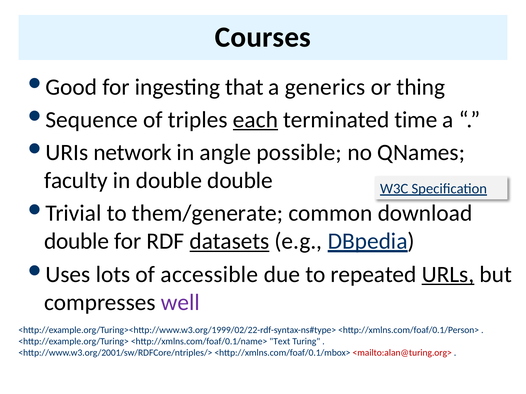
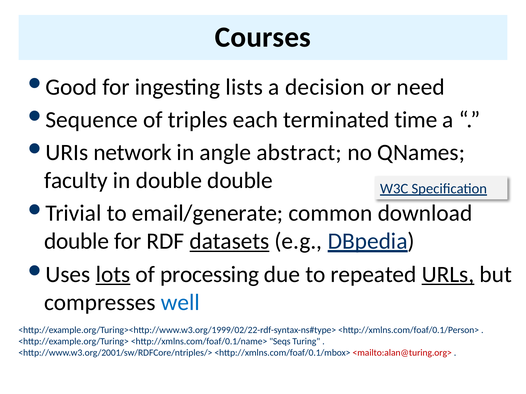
that: that -> lists (244, 87)
generics: generics -> decision (325, 87)
thing: thing -> need (421, 87)
each underline: present -> none (255, 120)
possible: possible -> abstract (299, 153)
them/generate: them/generate -> email/generate (208, 213)
lots underline: none -> present (113, 275)
accessible: accessible -> processing (210, 275)
well colour: purple -> blue (180, 303)
Text: Text -> Seqs (280, 342)
